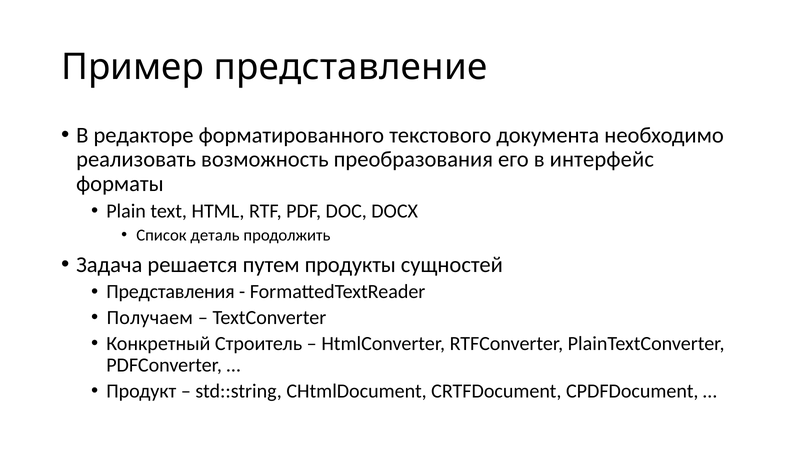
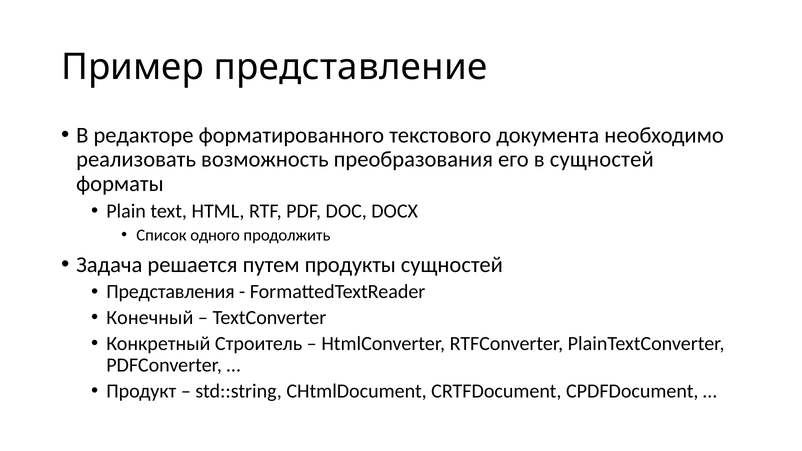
в интерфейс: интерфейс -> сущностей (602, 160)
деталь: деталь -> одного (215, 235)
Получаем: Получаем -> Конечный (150, 318)
